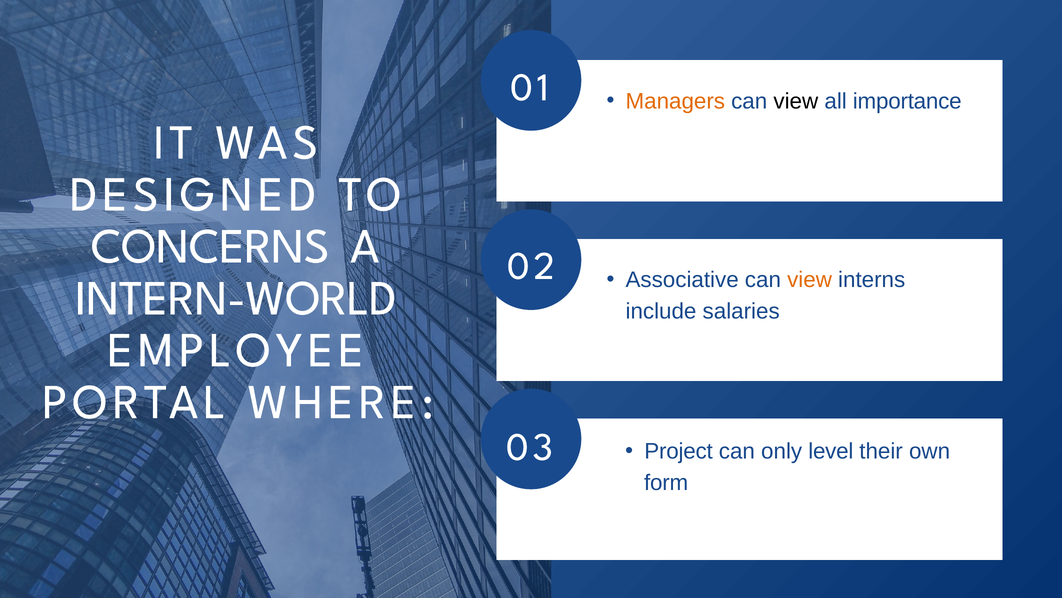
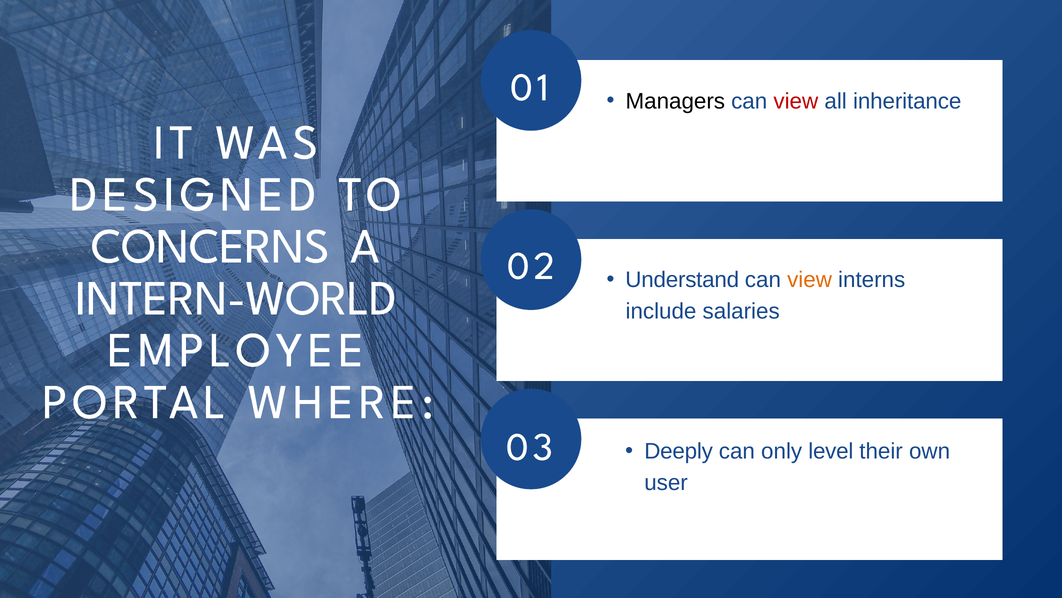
Managers colour: orange -> black (675, 101)
view colour: black -> red (796, 101)
importance: importance -> inheritance (907, 101)
Associative: Associative -> Understand (682, 280)
Project: Project -> Deeply (679, 451)
form: form -> user (666, 482)
